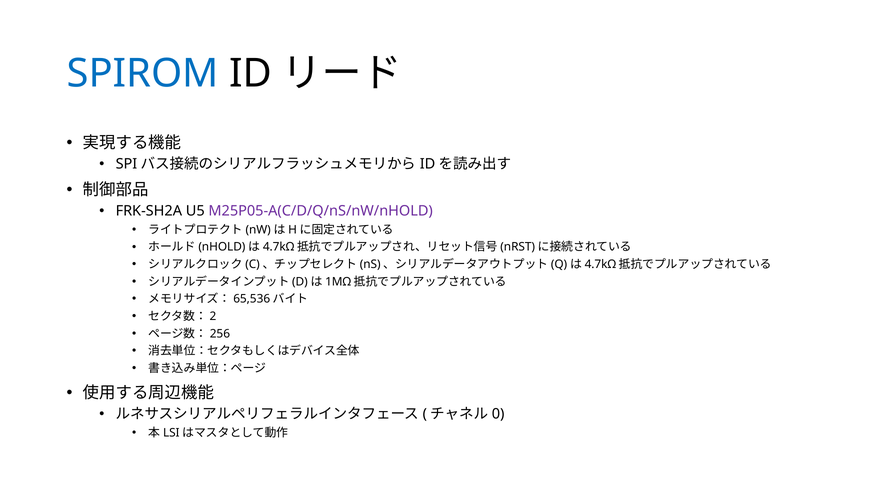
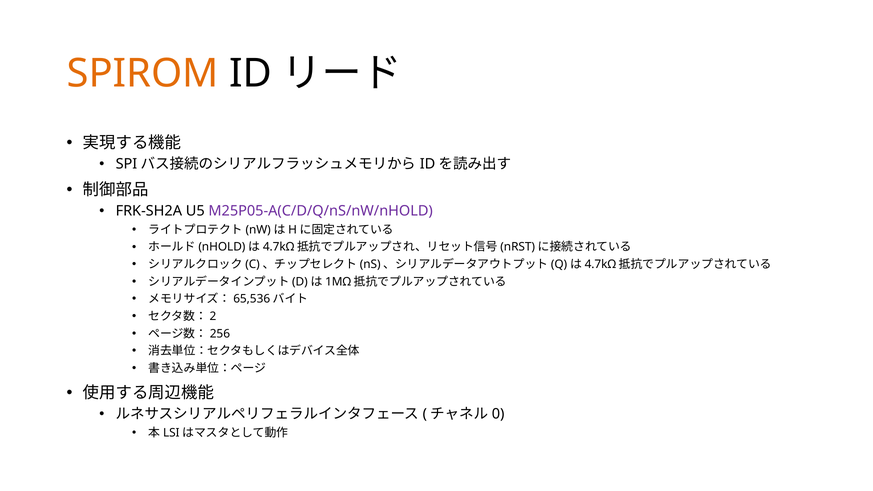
SPIROM colour: blue -> orange (143, 73)
